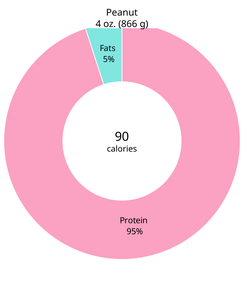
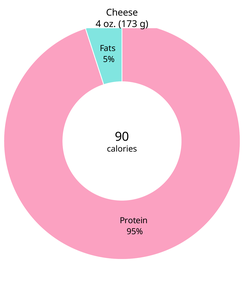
Peanut: Peanut -> Cheese (122, 13)
866: 866 -> 173 (128, 24)
